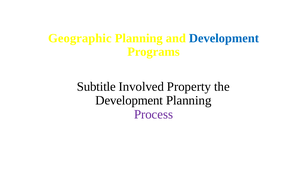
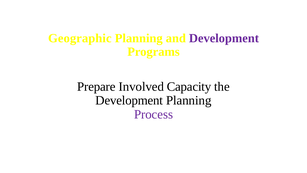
Development colour: blue -> purple (224, 38)
Subtitle: Subtitle -> Prepare (96, 86)
Property: Property -> Capacity (189, 86)
